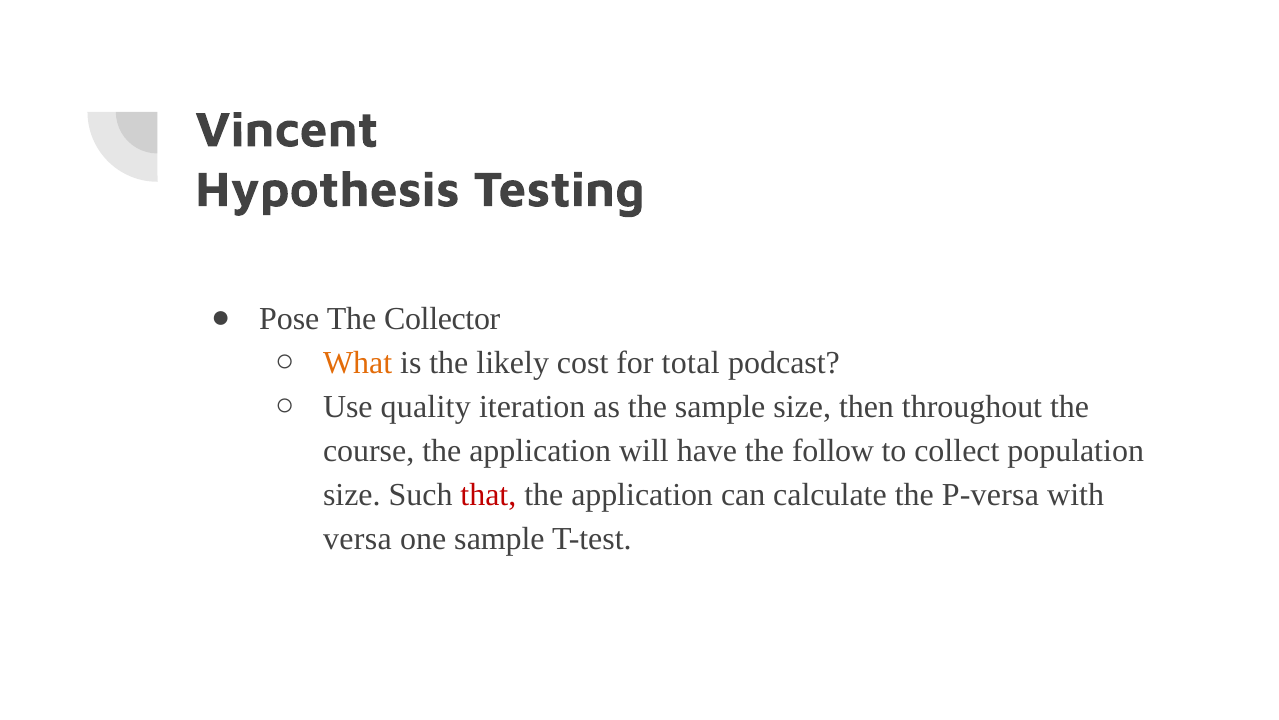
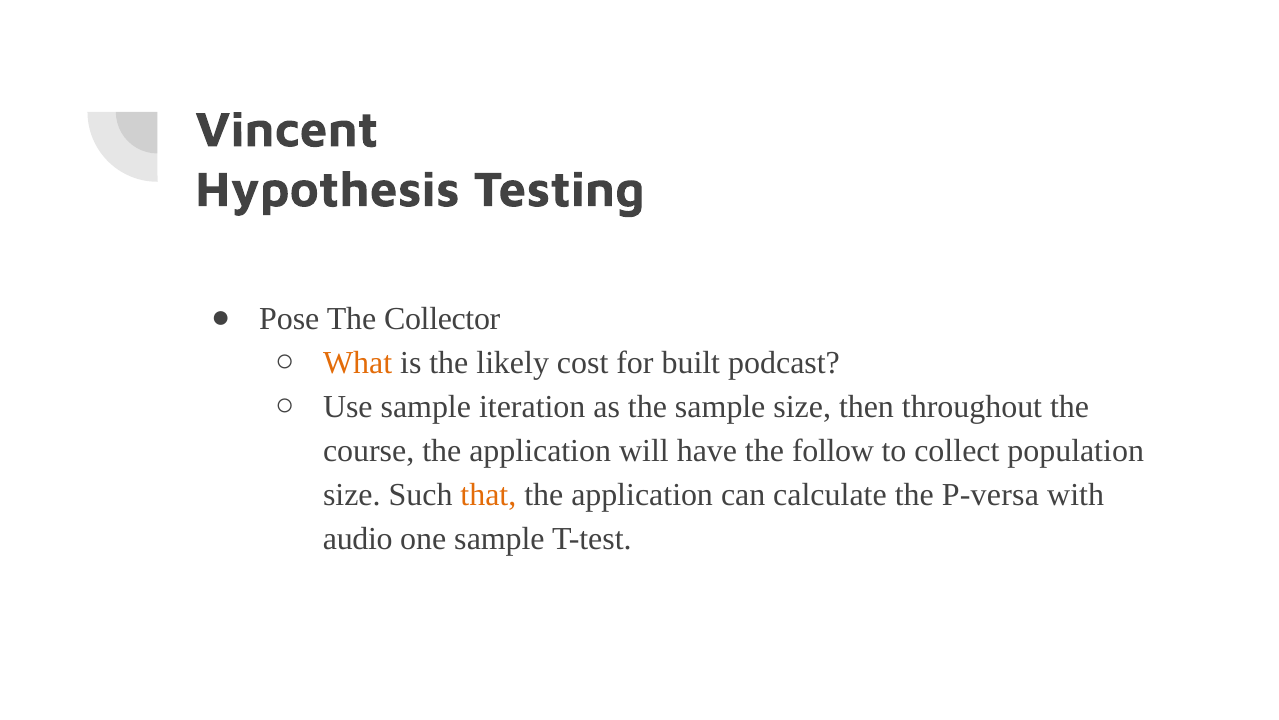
total: total -> built (691, 362)
Use quality: quality -> sample (426, 407)
that colour: red -> orange (488, 495)
versa: versa -> audio (358, 539)
